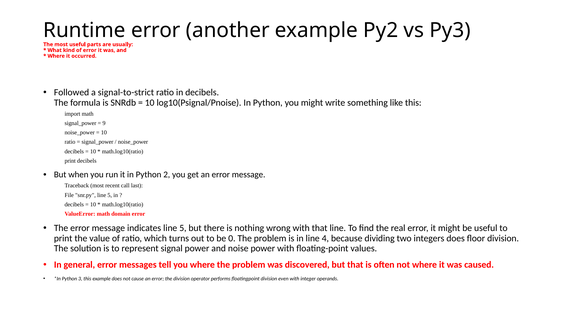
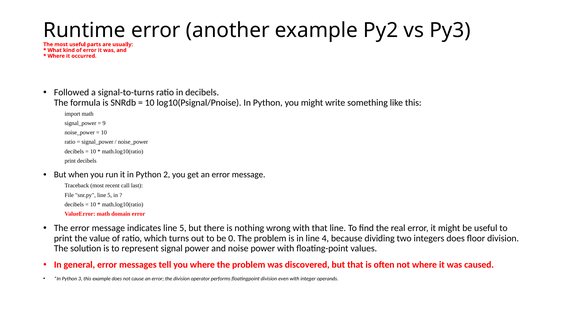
signal-to-strict: signal-to-strict -> signal-to-turns (126, 92)
